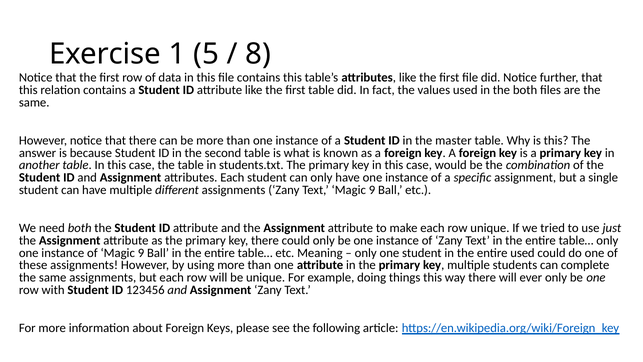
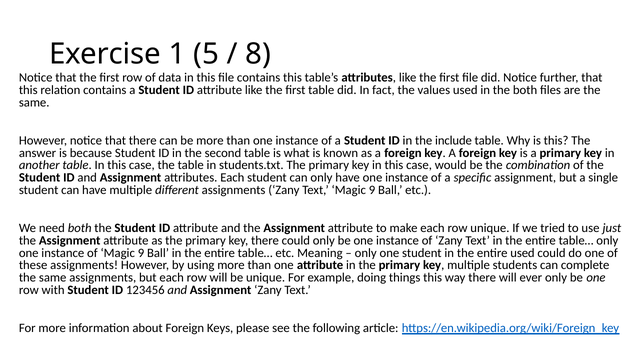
master: master -> include (454, 140)
